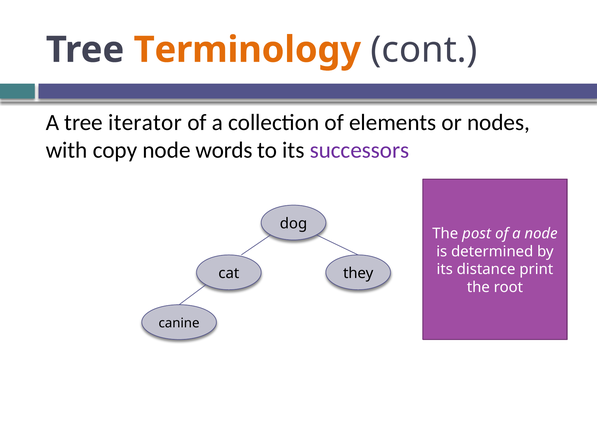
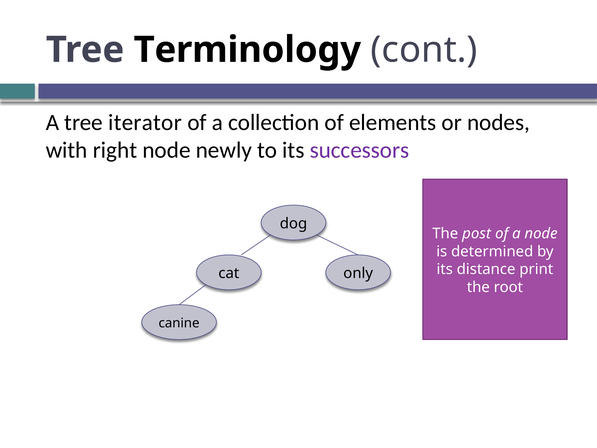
Terminology colour: orange -> black (247, 50)
copy: copy -> right (115, 150)
words: words -> newly (224, 150)
they: they -> only (358, 273)
